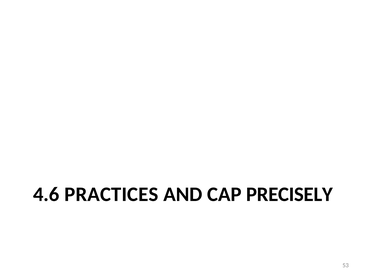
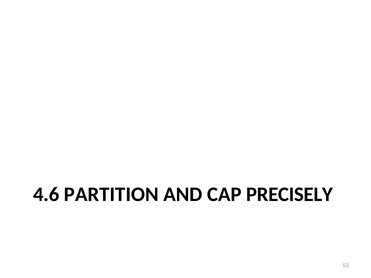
PRACTICES: PRACTICES -> PARTITION (111, 194)
